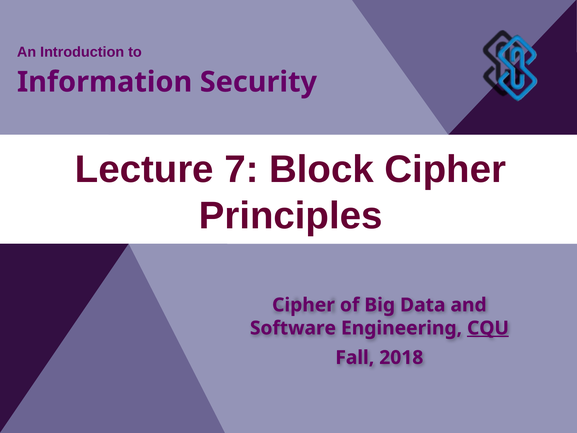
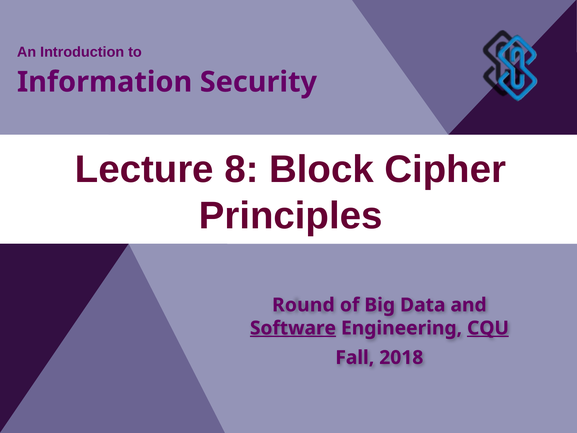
7: 7 -> 8 (241, 169)
Cipher: Cipher -> Round (303, 305)
Software underline: none -> present (293, 328)
